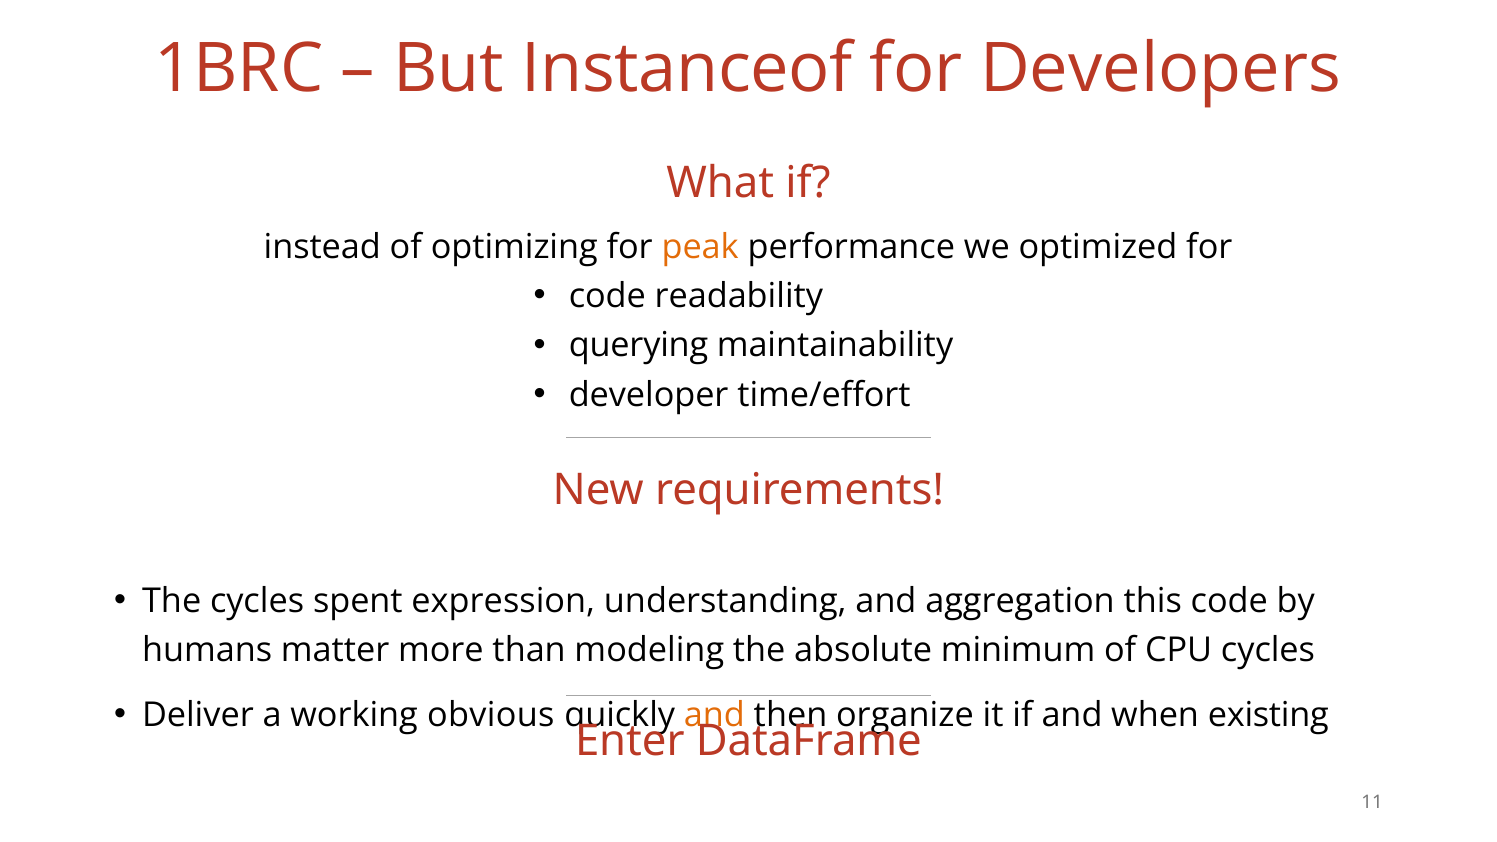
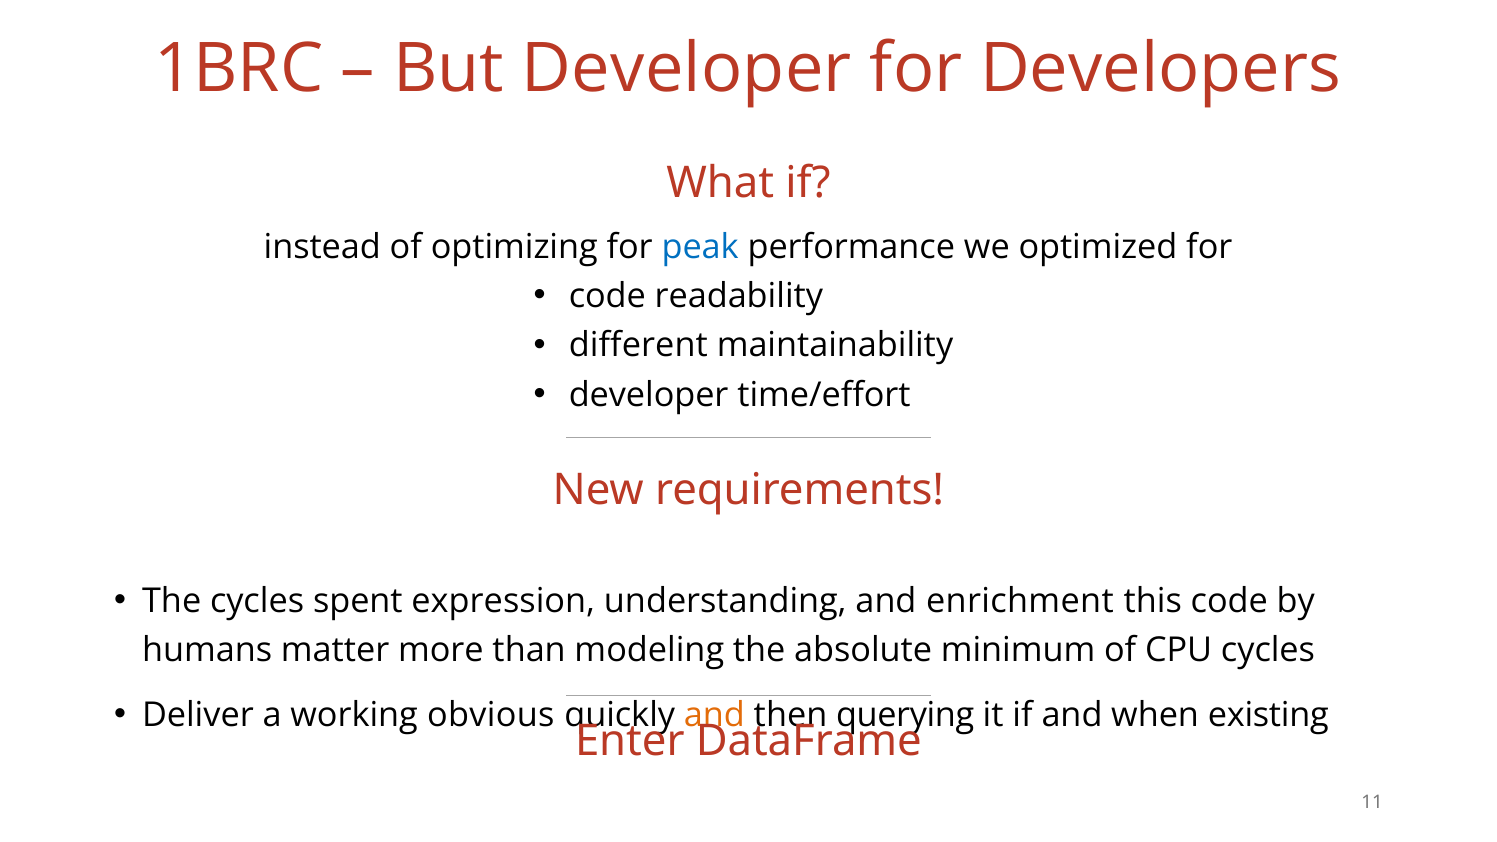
But Instanceof: Instanceof -> Developer (687, 69)
peak colour: orange -> blue (700, 247)
querying: querying -> different (638, 346)
aggregation: aggregation -> enrichment (1020, 601)
organize: organize -> querying (905, 715)
